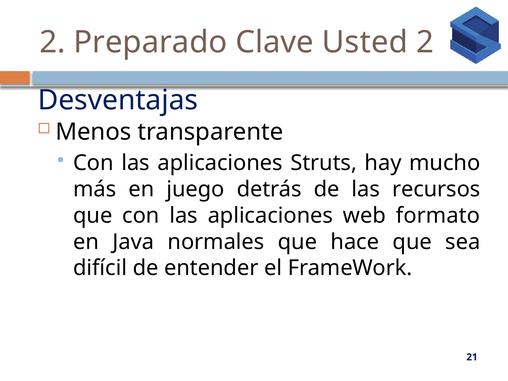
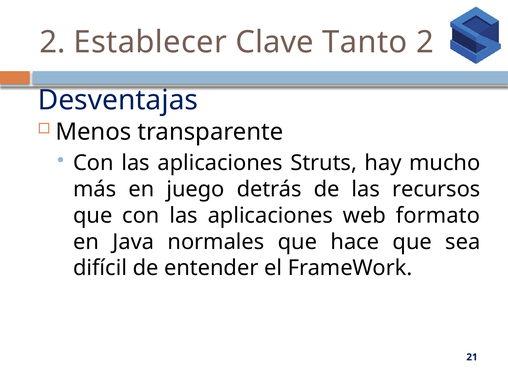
Preparado: Preparado -> Establecer (150, 42)
Usted: Usted -> Tanto (365, 42)
